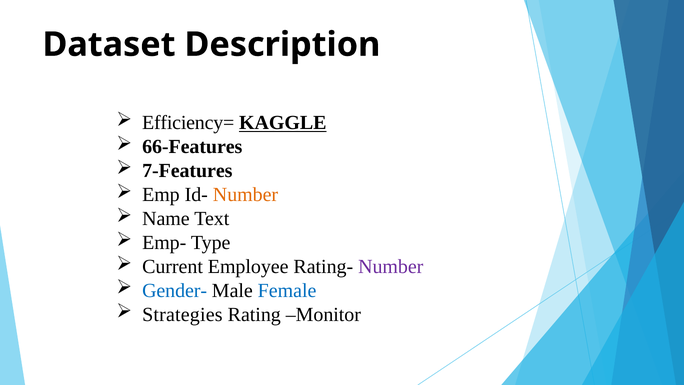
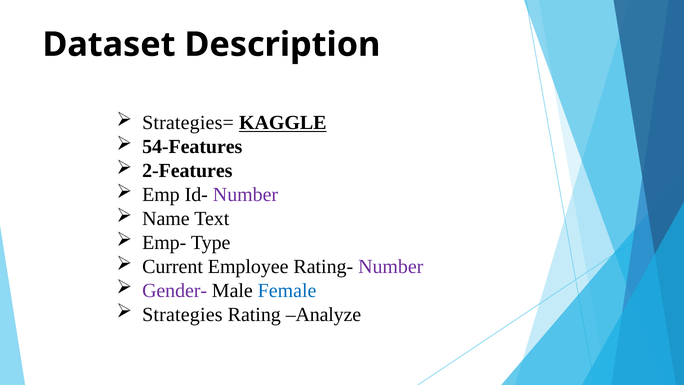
Efficiency=: Efficiency= -> Strategies= (188, 123)
66-Features: 66-Features -> 54-Features (192, 147)
7-Features: 7-Features -> 2-Features (187, 171)
Number colour: orange -> purple (245, 195)
Gender- colour: blue -> purple (175, 290)
Monitor: Monitor -> Analyze (323, 314)
